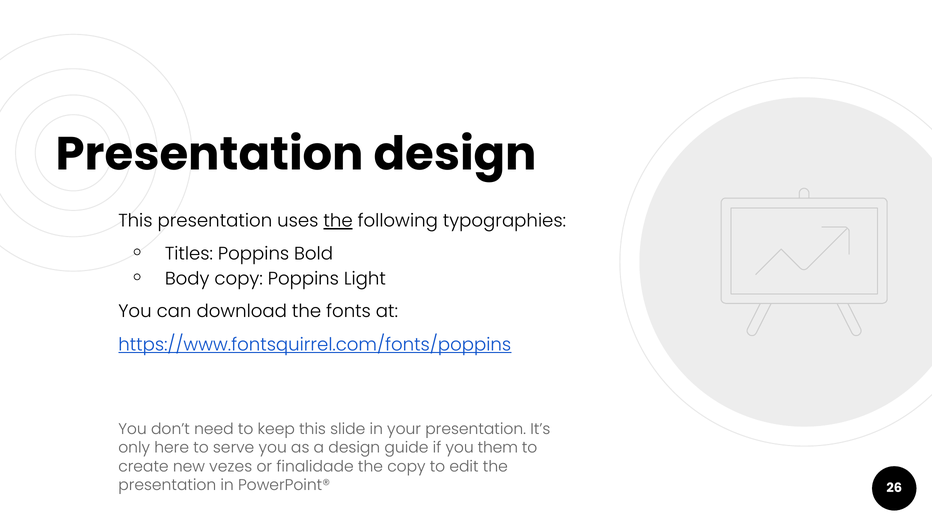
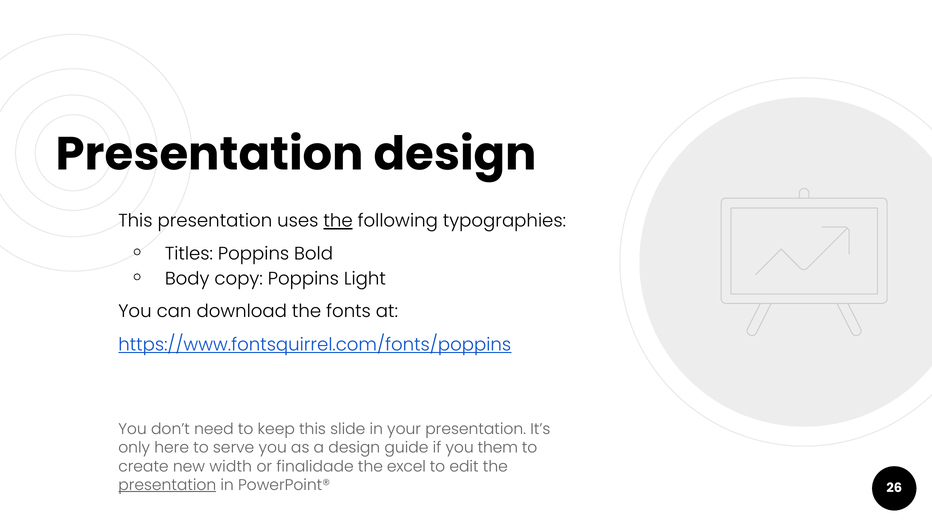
vezes: vezes -> width (231, 467)
the copy: copy -> excel (406, 467)
presentation underline: none -> present (167, 485)
